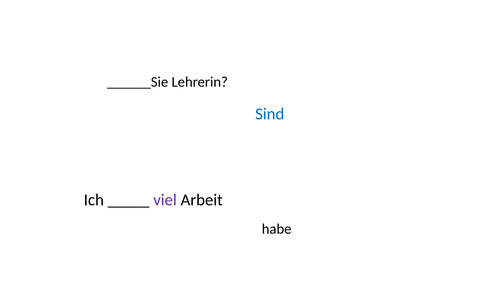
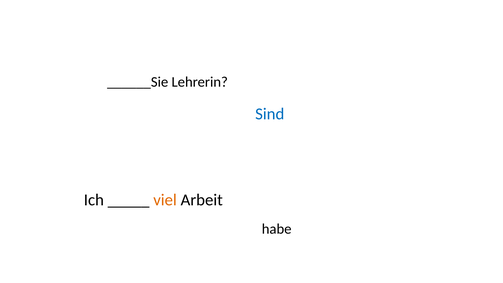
viel colour: purple -> orange (165, 200)
